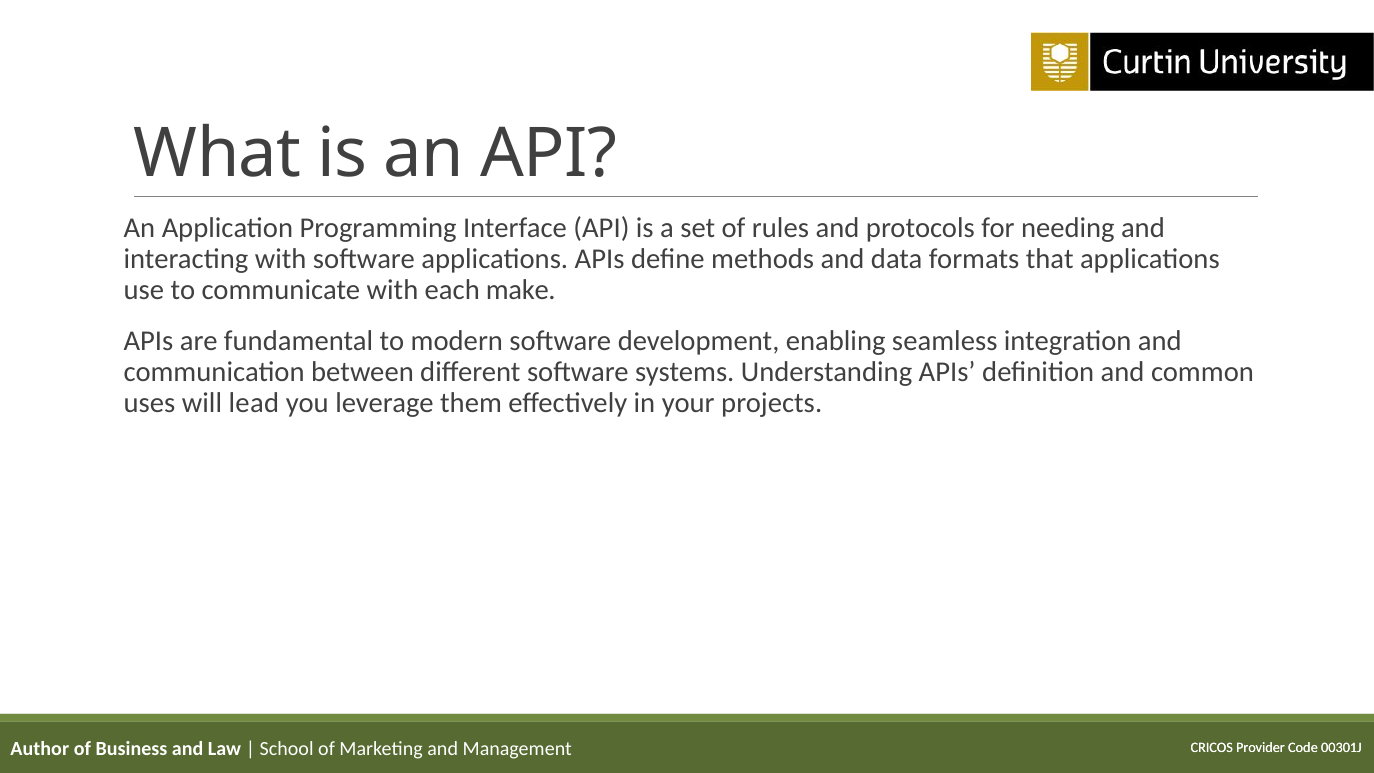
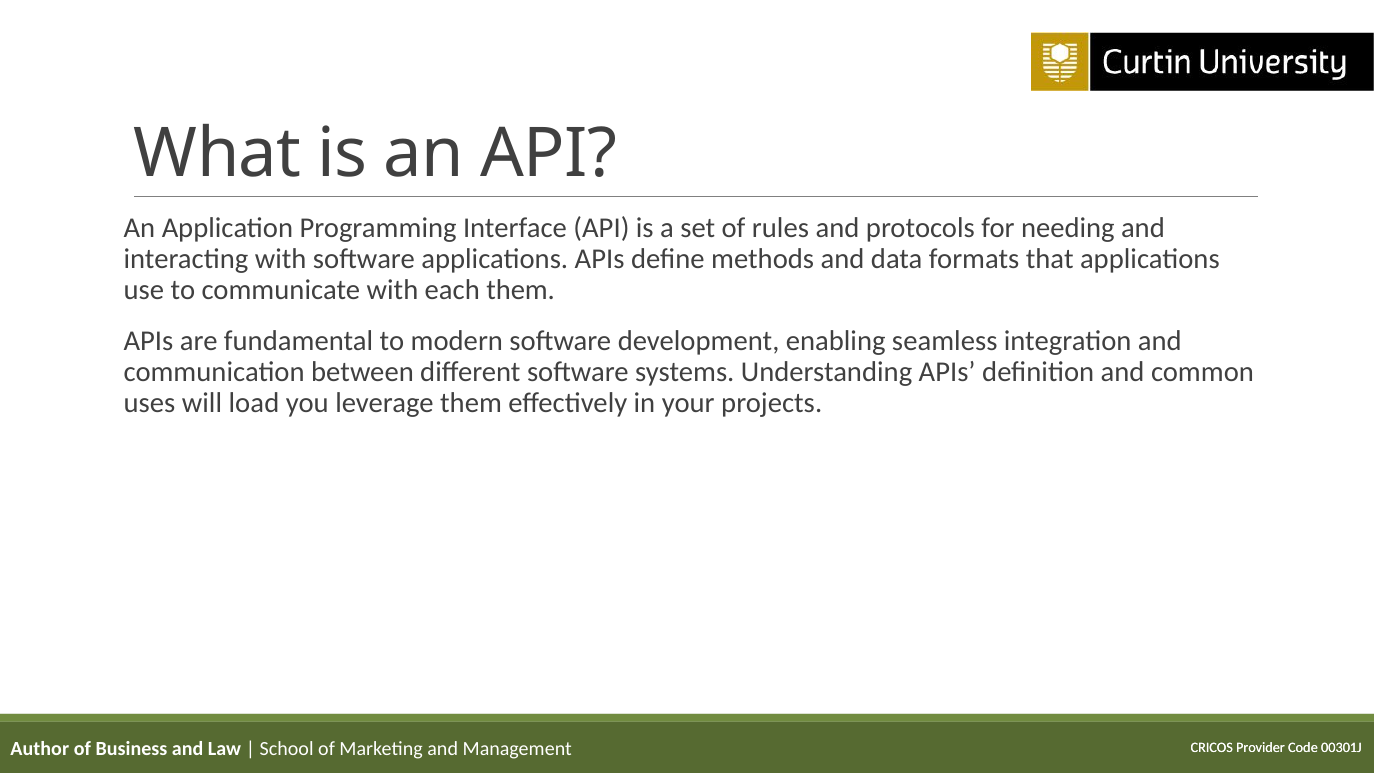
each make: make -> them (521, 290)
lead: lead -> load (254, 403)
